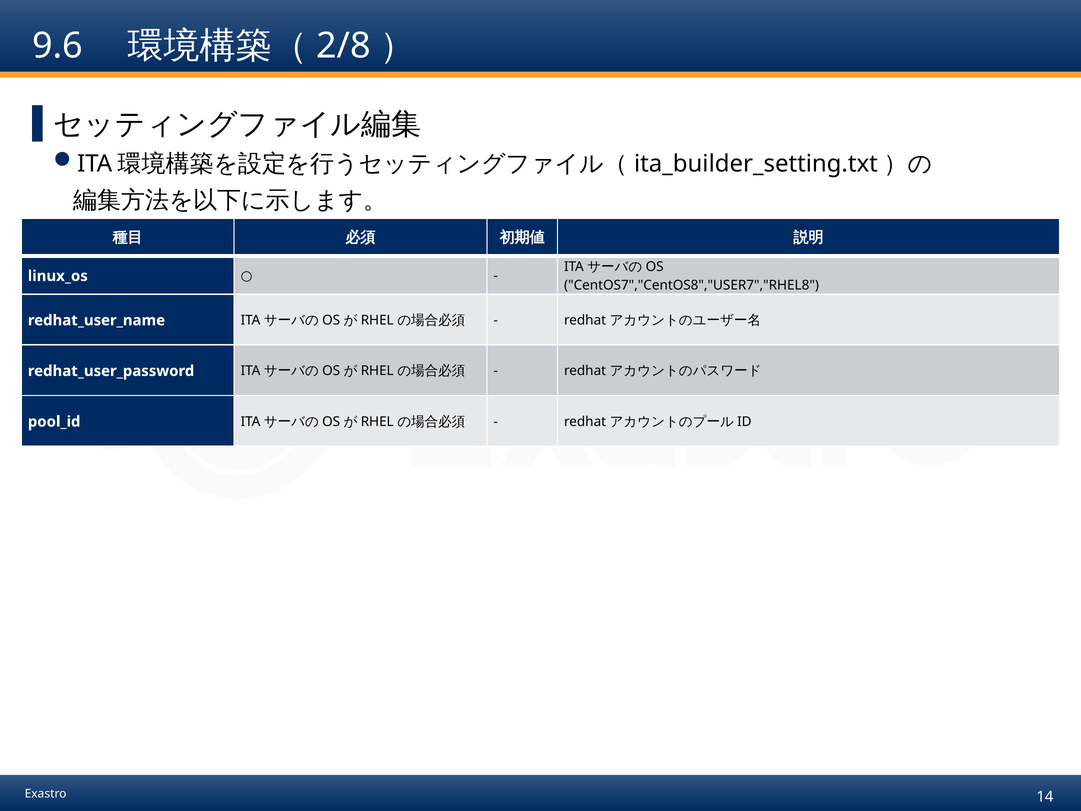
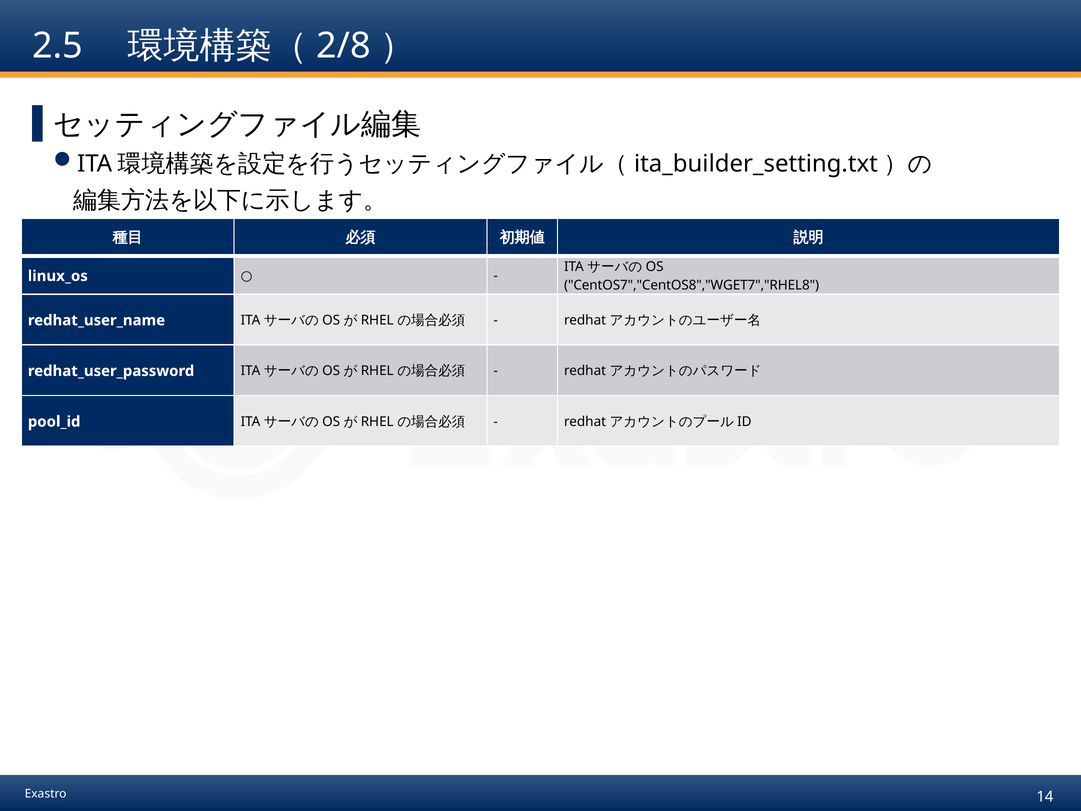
9.6: 9.6 -> 2.5 (57, 46)
CentOS7","CentOS8","USER7","RHEL8: CentOS7","CentOS8","USER7","RHEL8 -> CentOS7","CentOS8","WGET7","RHEL8 (692, 285)
